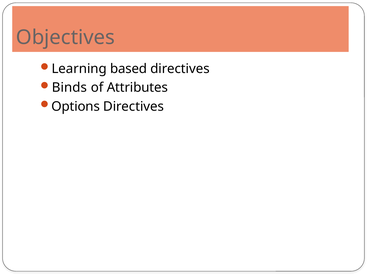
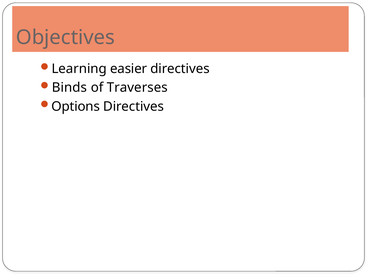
based: based -> easier (129, 69)
Attributes: Attributes -> Traverses (137, 88)
